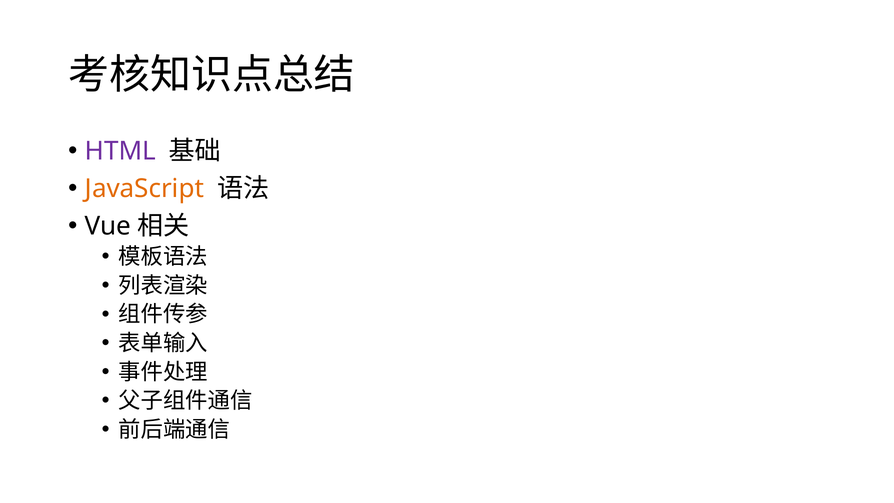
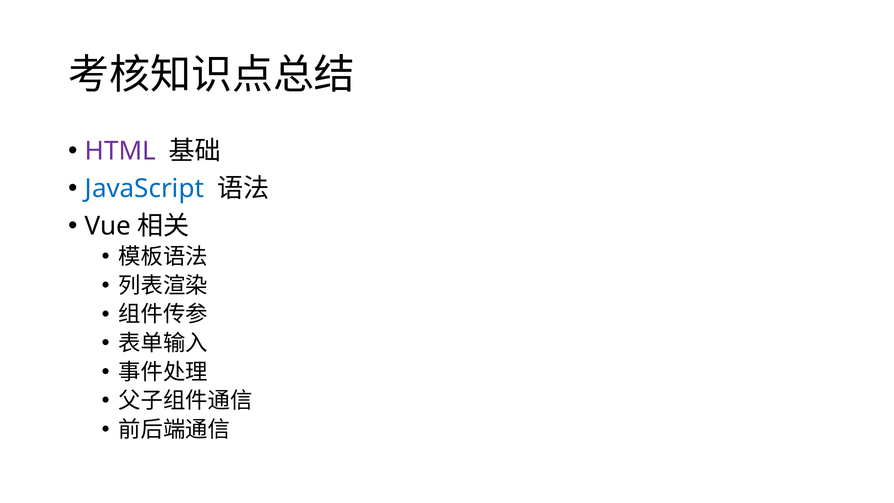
JavaScript colour: orange -> blue (145, 189)
